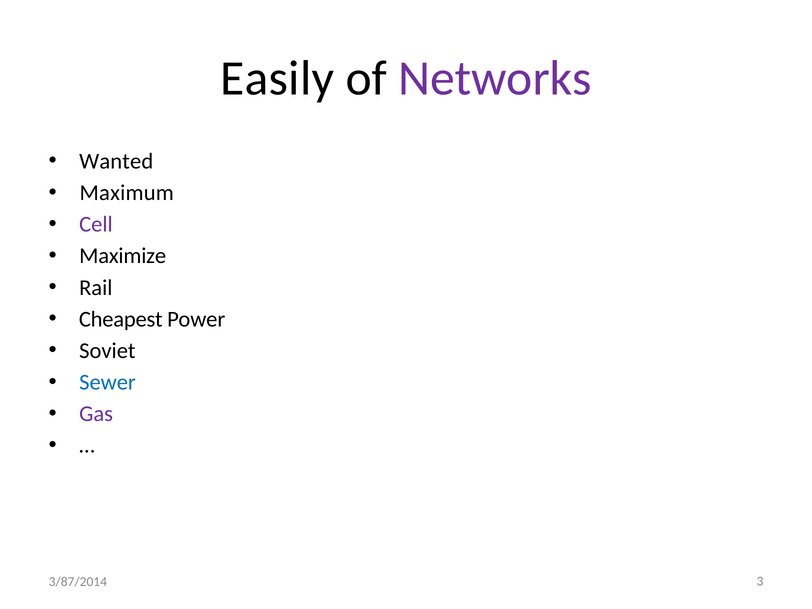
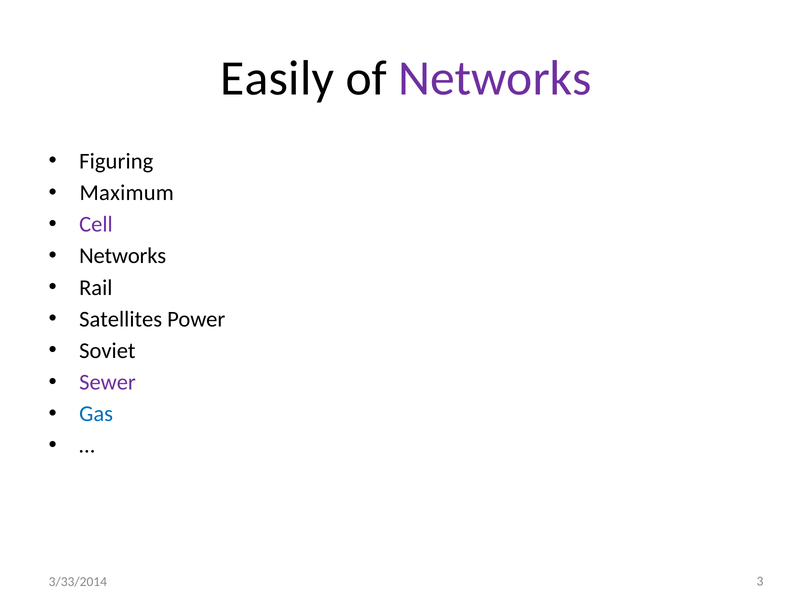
Wanted: Wanted -> Figuring (116, 161)
Maximize: Maximize -> Networks (123, 256)
Cheapest: Cheapest -> Satellites (121, 319)
Sewer colour: blue -> purple (107, 382)
Gas colour: purple -> blue (96, 414)
3/87/2014: 3/87/2014 -> 3/33/2014 (78, 582)
